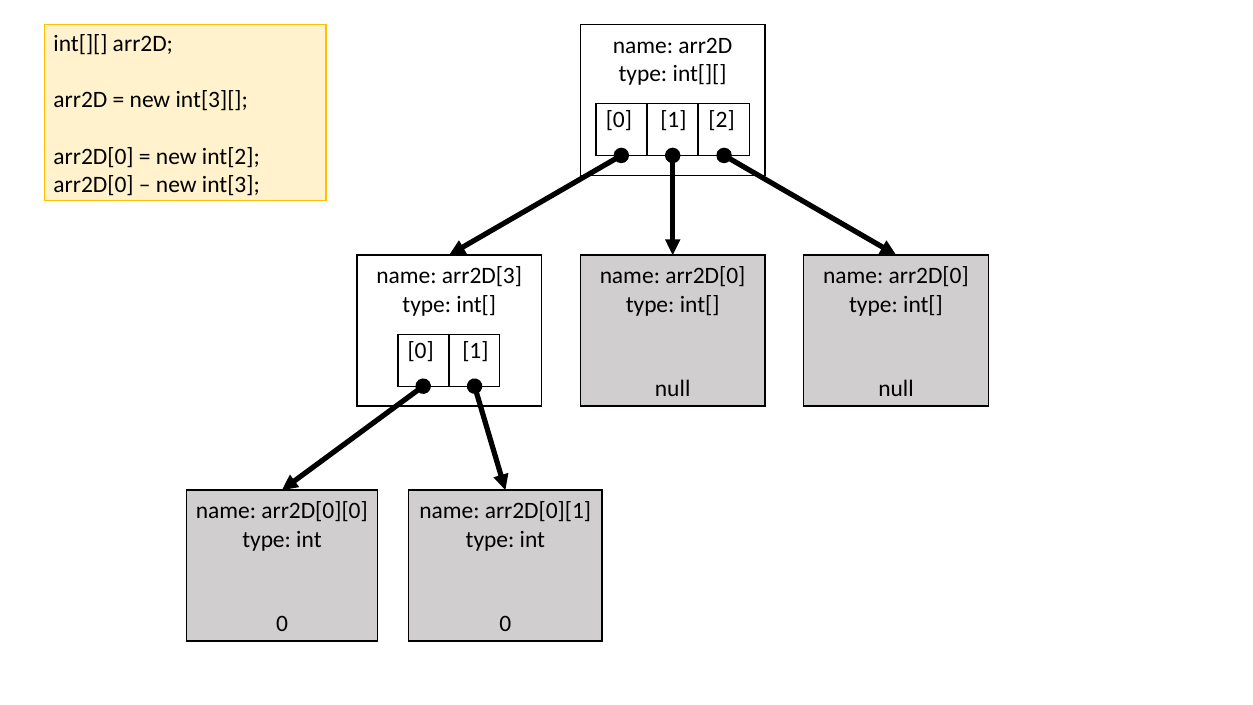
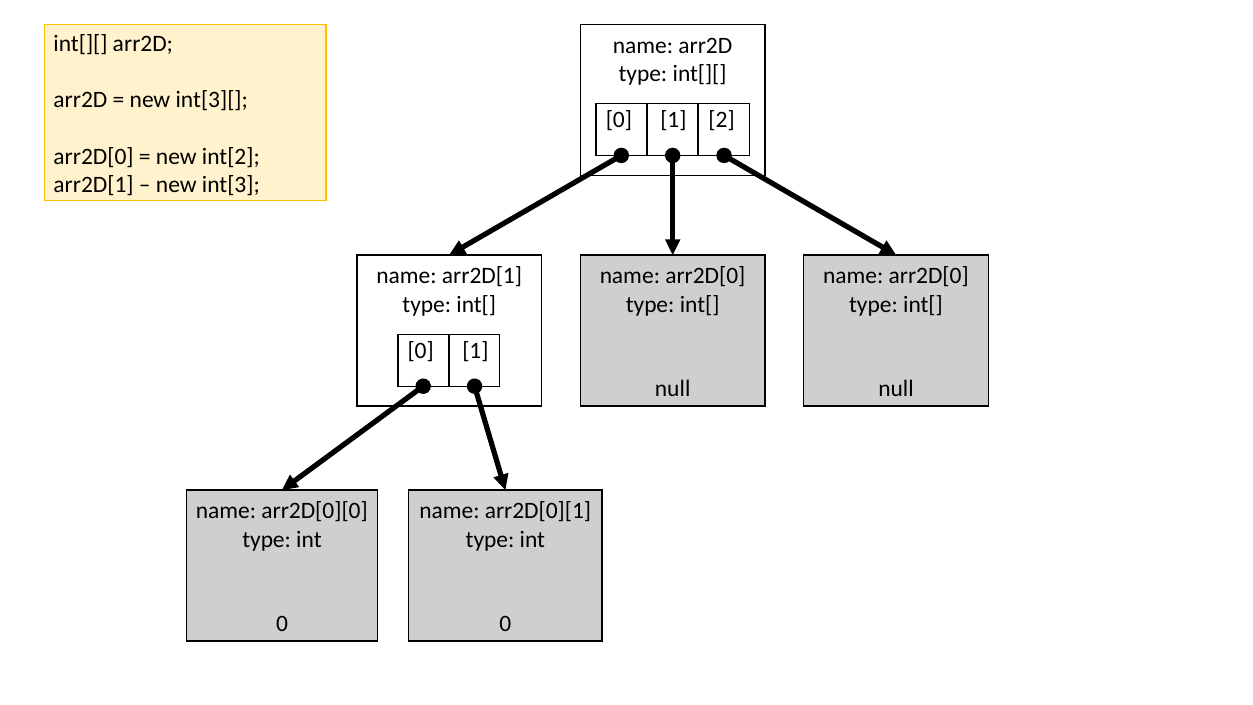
arr2D[0: arr2D[0 -> arr2D[1 (94, 185)
name arr2D[3: arr2D[3 -> arr2D[1 (482, 276)
